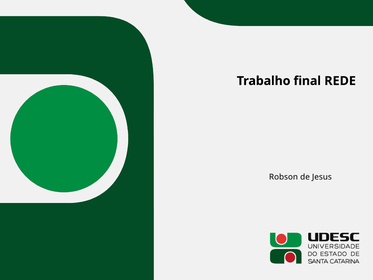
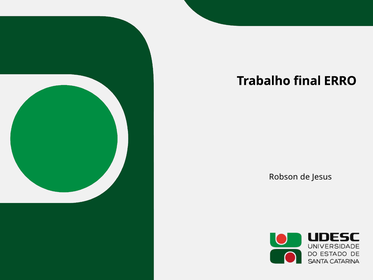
REDE: REDE -> ERRO (340, 81)
